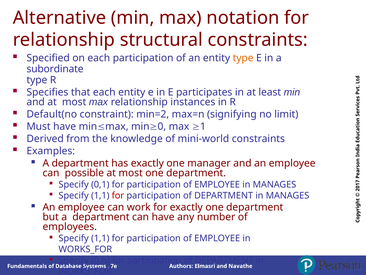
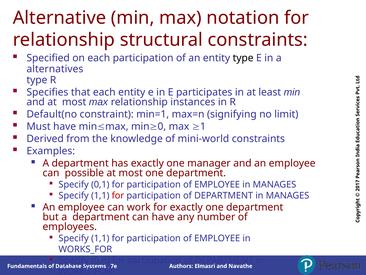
type colour: orange -> black (243, 58)
subordinate: subordinate -> alternatives (55, 69)
min=2: min=2 -> min=1 (153, 114)
